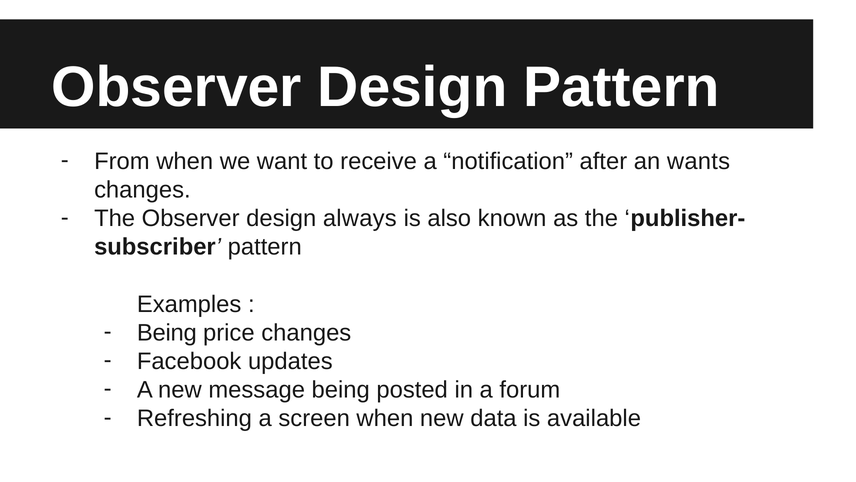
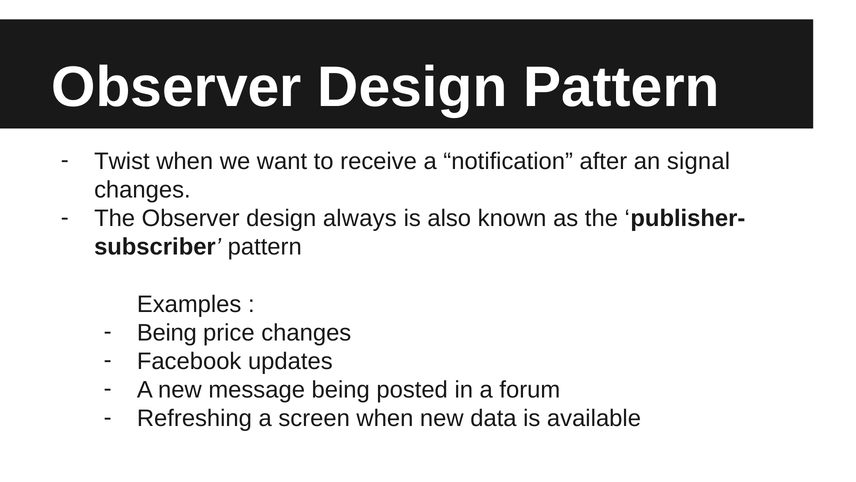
From: From -> Twist (122, 161)
wants: wants -> signal (699, 161)
